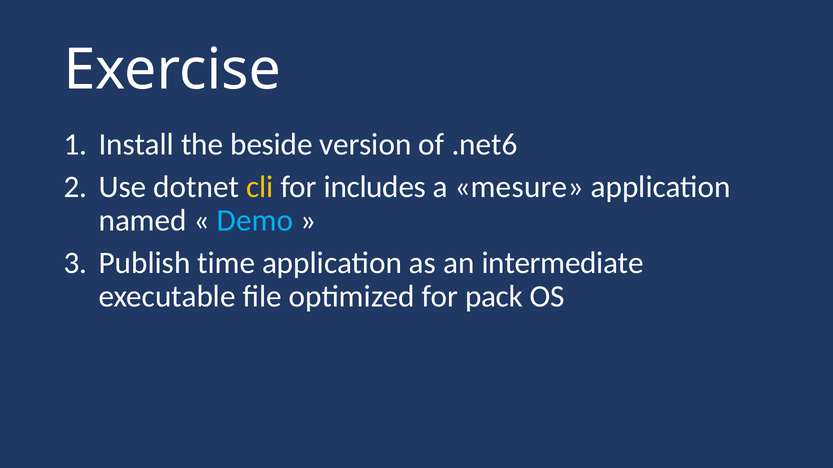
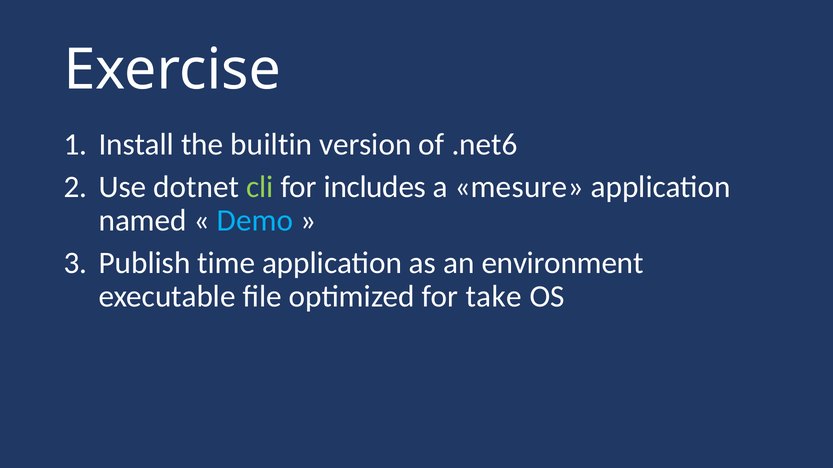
beside: beside -> builtin (271, 145)
cli colour: yellow -> light green (260, 187)
intermediate: intermediate -> environment (563, 263)
pack: pack -> take (494, 297)
